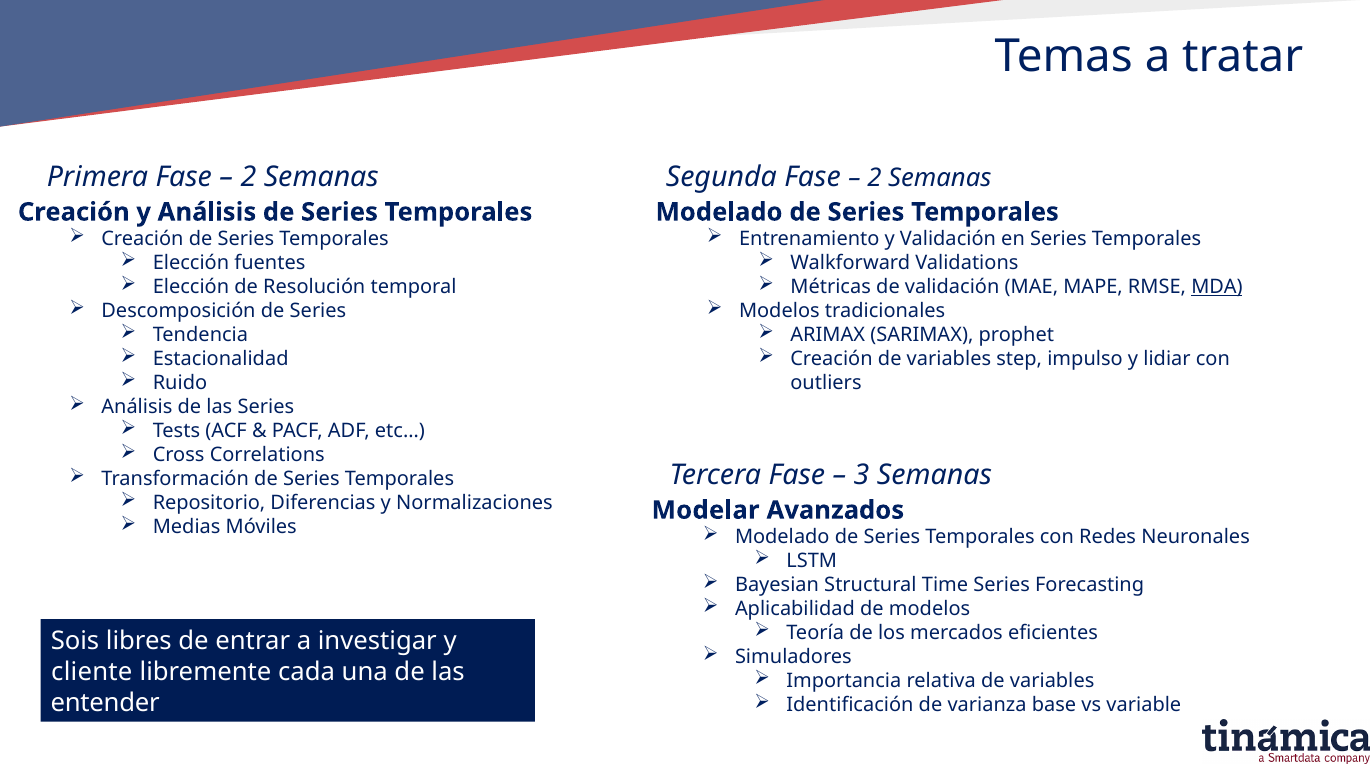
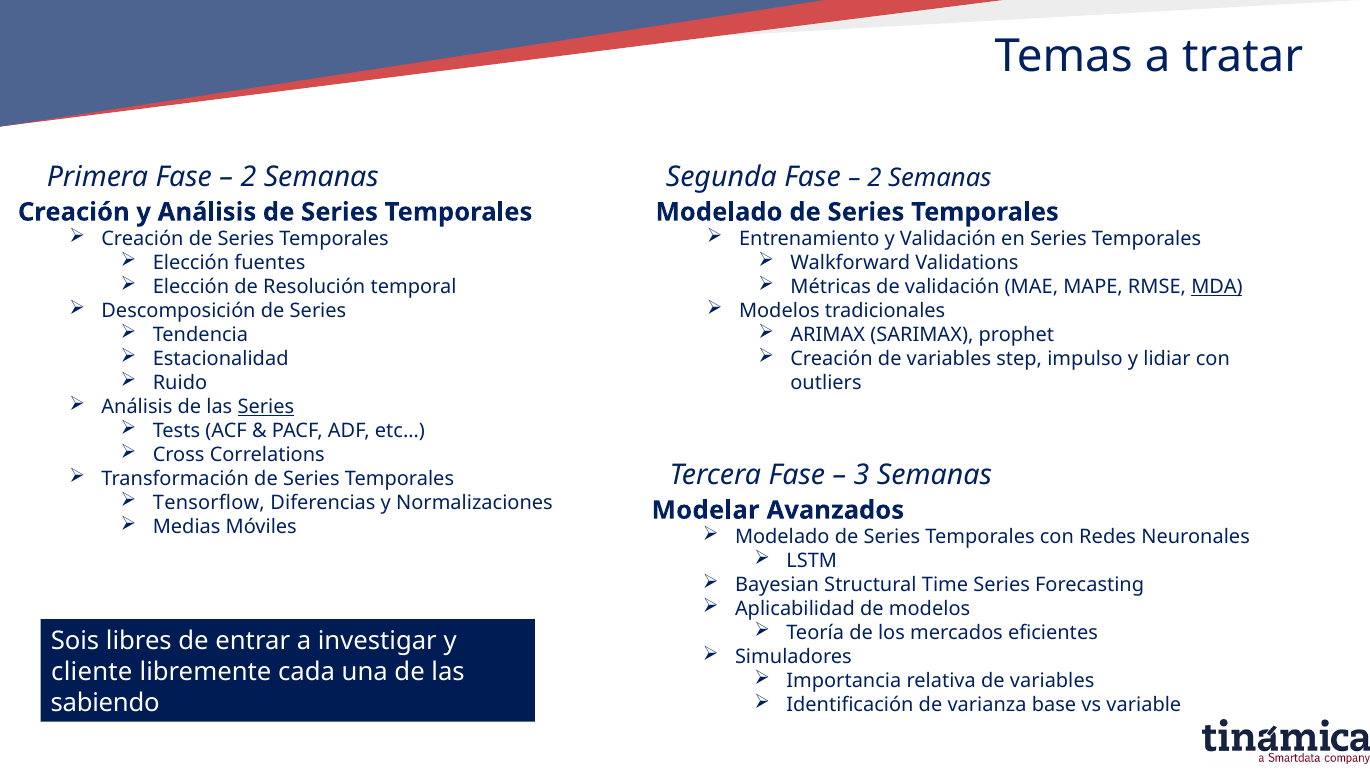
Series underline: none -> present (266, 407)
Repositorio: Repositorio -> Tensorflow (209, 503)
entender: entender -> sabiendo (105, 704)
